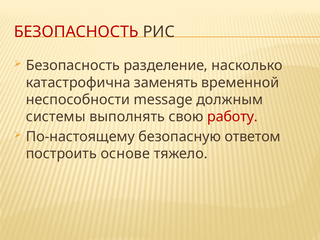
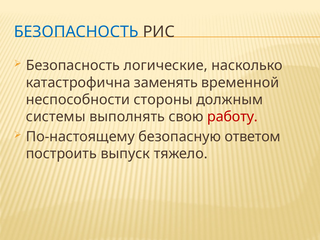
БЕЗОПАСНОСТЬ colour: red -> blue (76, 32)
разделение: разделение -> логические (166, 66)
message: message -> стороны (163, 100)
основе: основе -> выпуск (125, 154)
